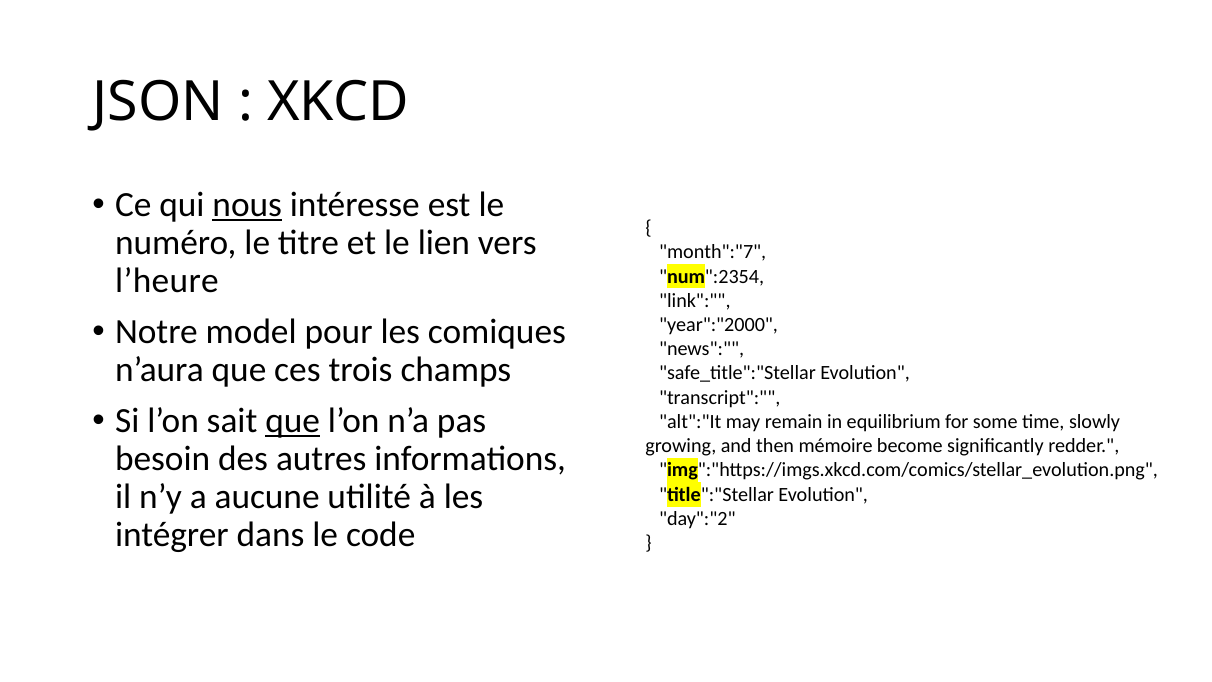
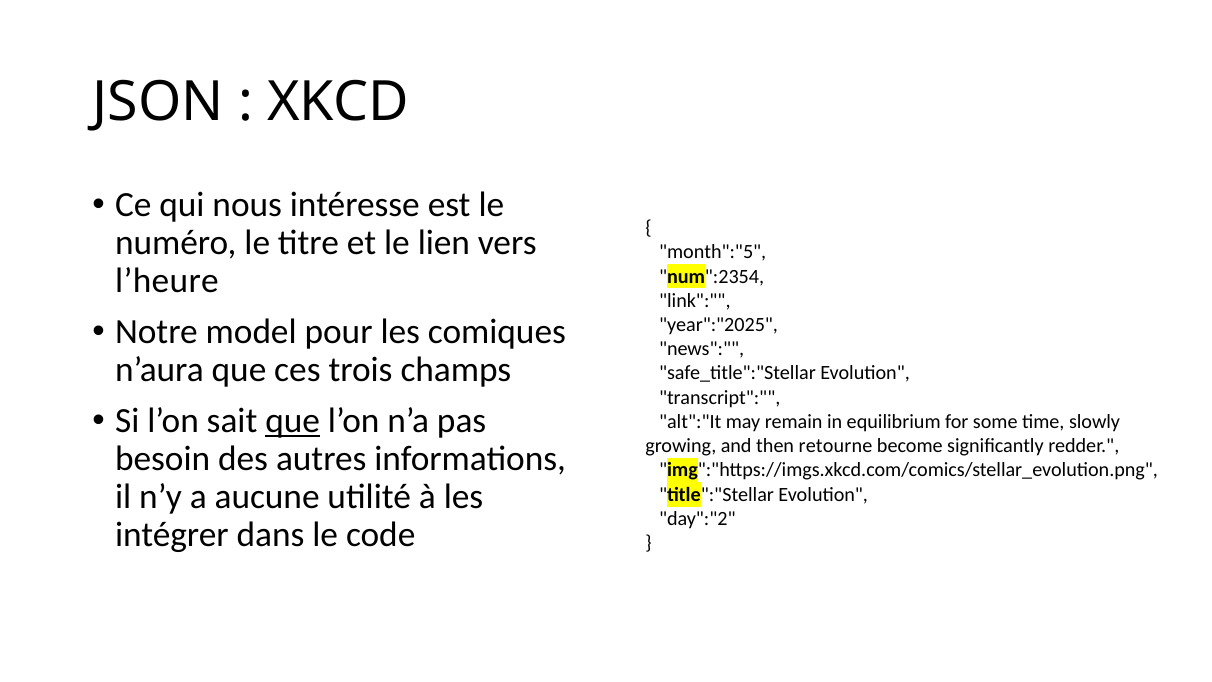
nous underline: present -> none (247, 205)
month":"7: month":"7 -> month":"5 (713, 252)
year":"2000: year":"2000 -> year":"2025 (719, 325)
mémoire: mémoire -> retourne (835, 446)
